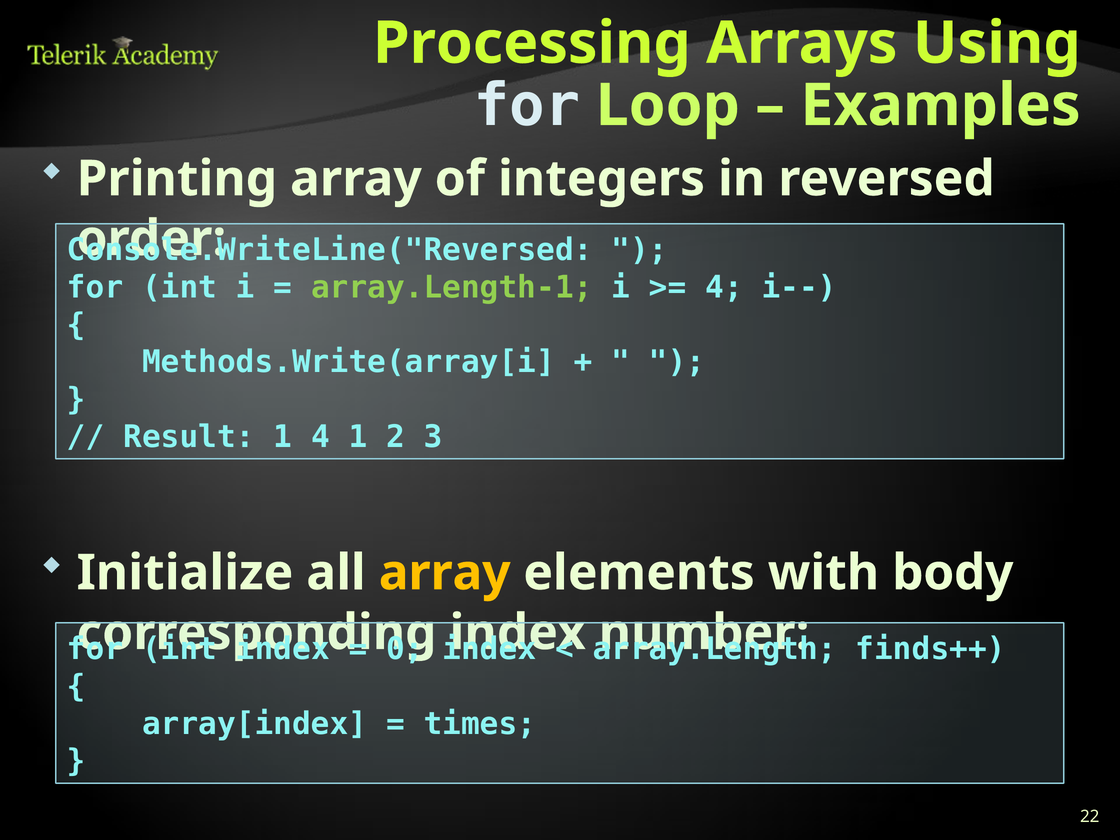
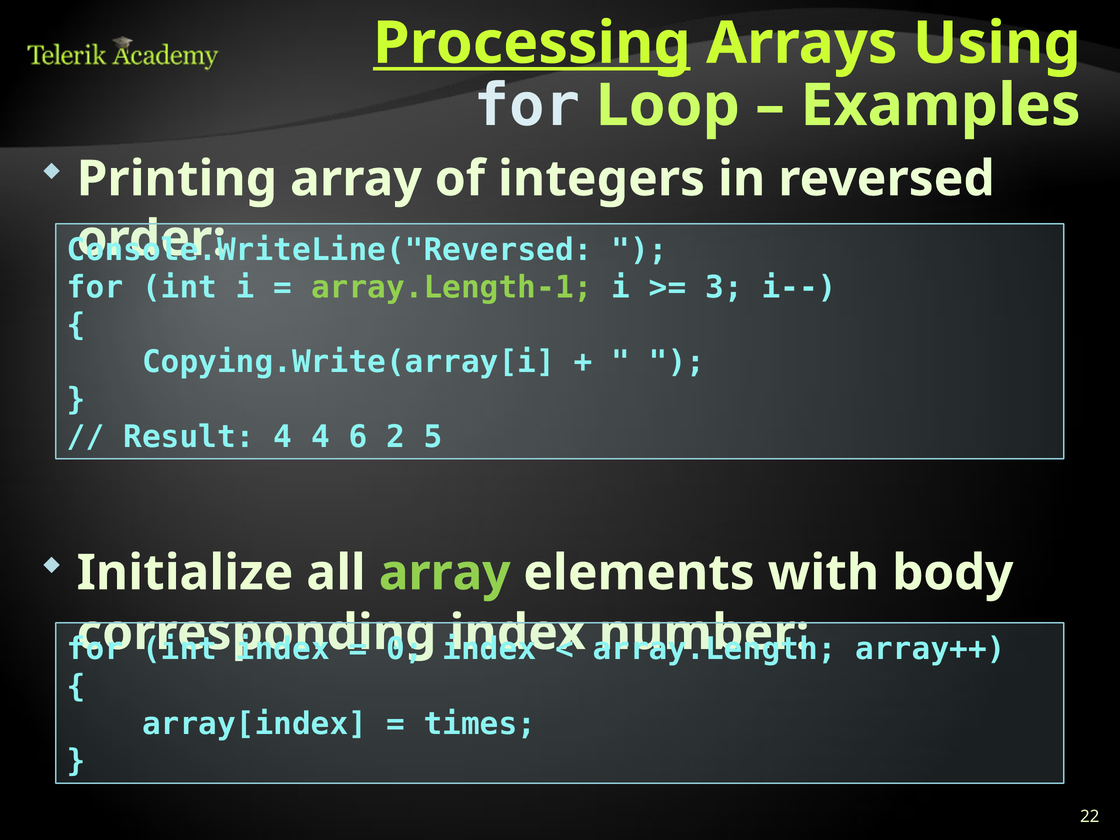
Processing underline: none -> present (532, 43)
4: 4 -> 3 (724, 287)
Methods.Write(array[i: Methods.Write(array[i -> Copying.Write(array[i (349, 362)
Result 1: 1 -> 4 (283, 437)
4 1: 1 -> 6 (358, 437)
3: 3 -> 5 (433, 437)
array colour: yellow -> light green (445, 573)
finds++: finds++ -> array++ (930, 649)
